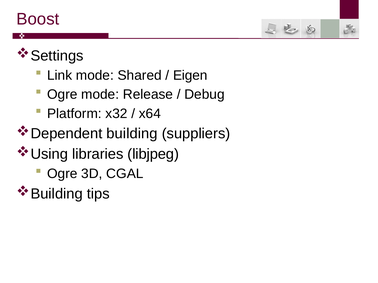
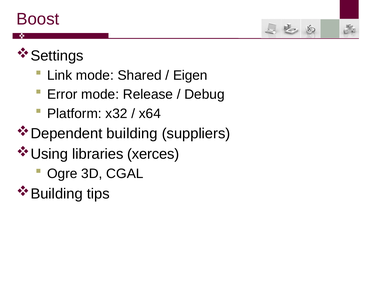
Ogre: Ogre -> Error (62, 95)
libjpeg: libjpeg -> xerces (153, 154)
